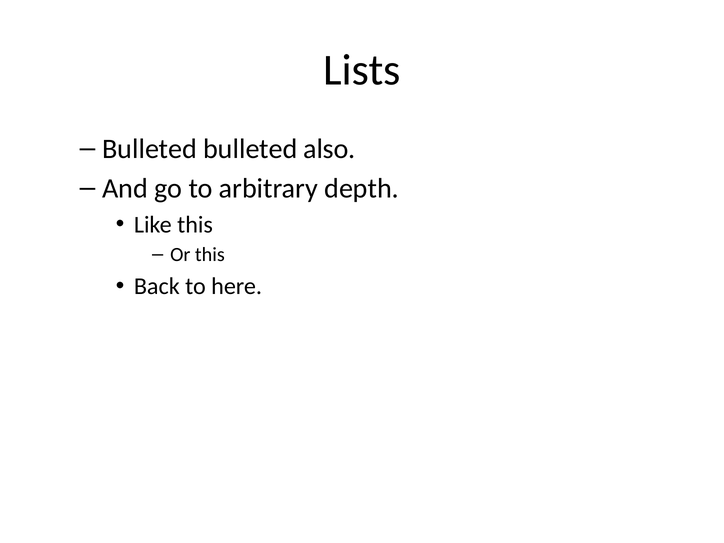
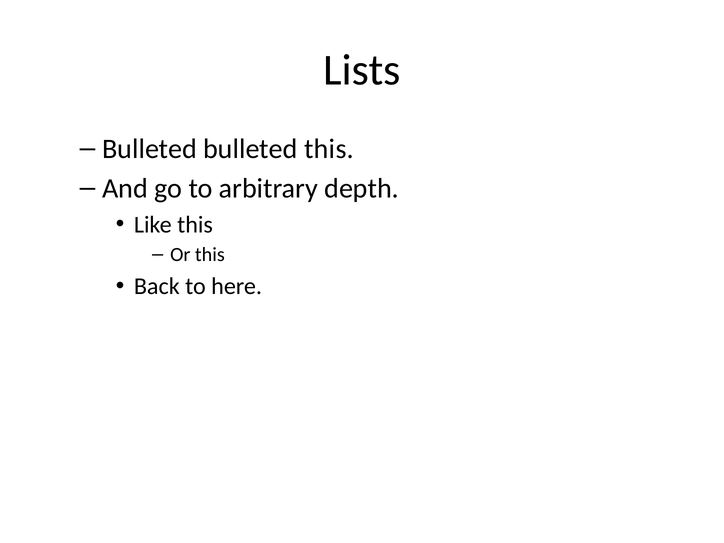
bulleted also: also -> this (329, 149)
